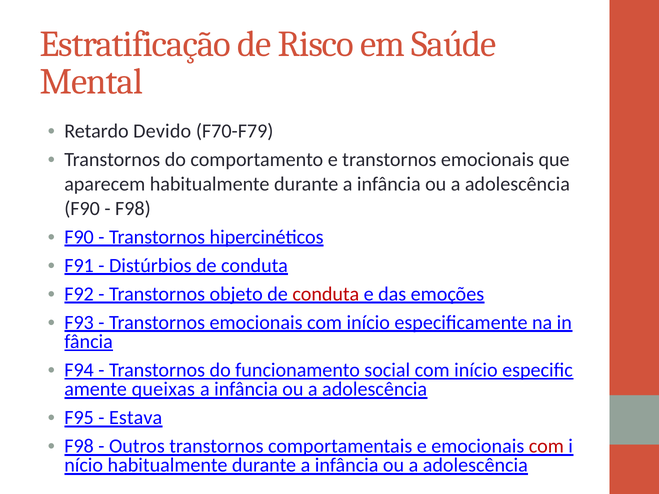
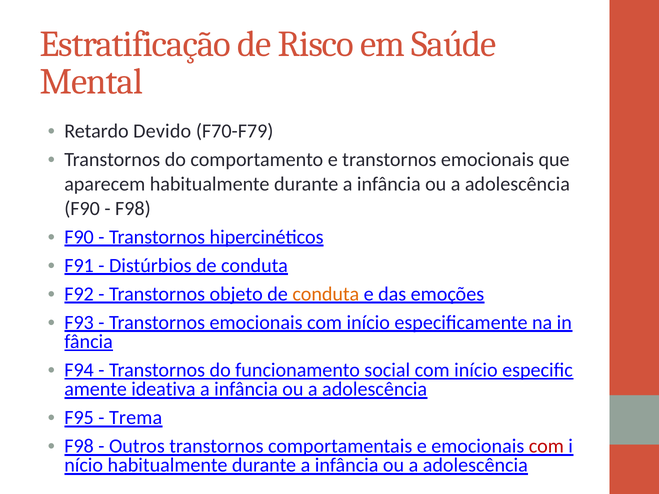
conduta colour: red -> orange (326, 294)
queixas: queixas -> ideativa (163, 389)
Estava: Estava -> Trema (136, 418)
